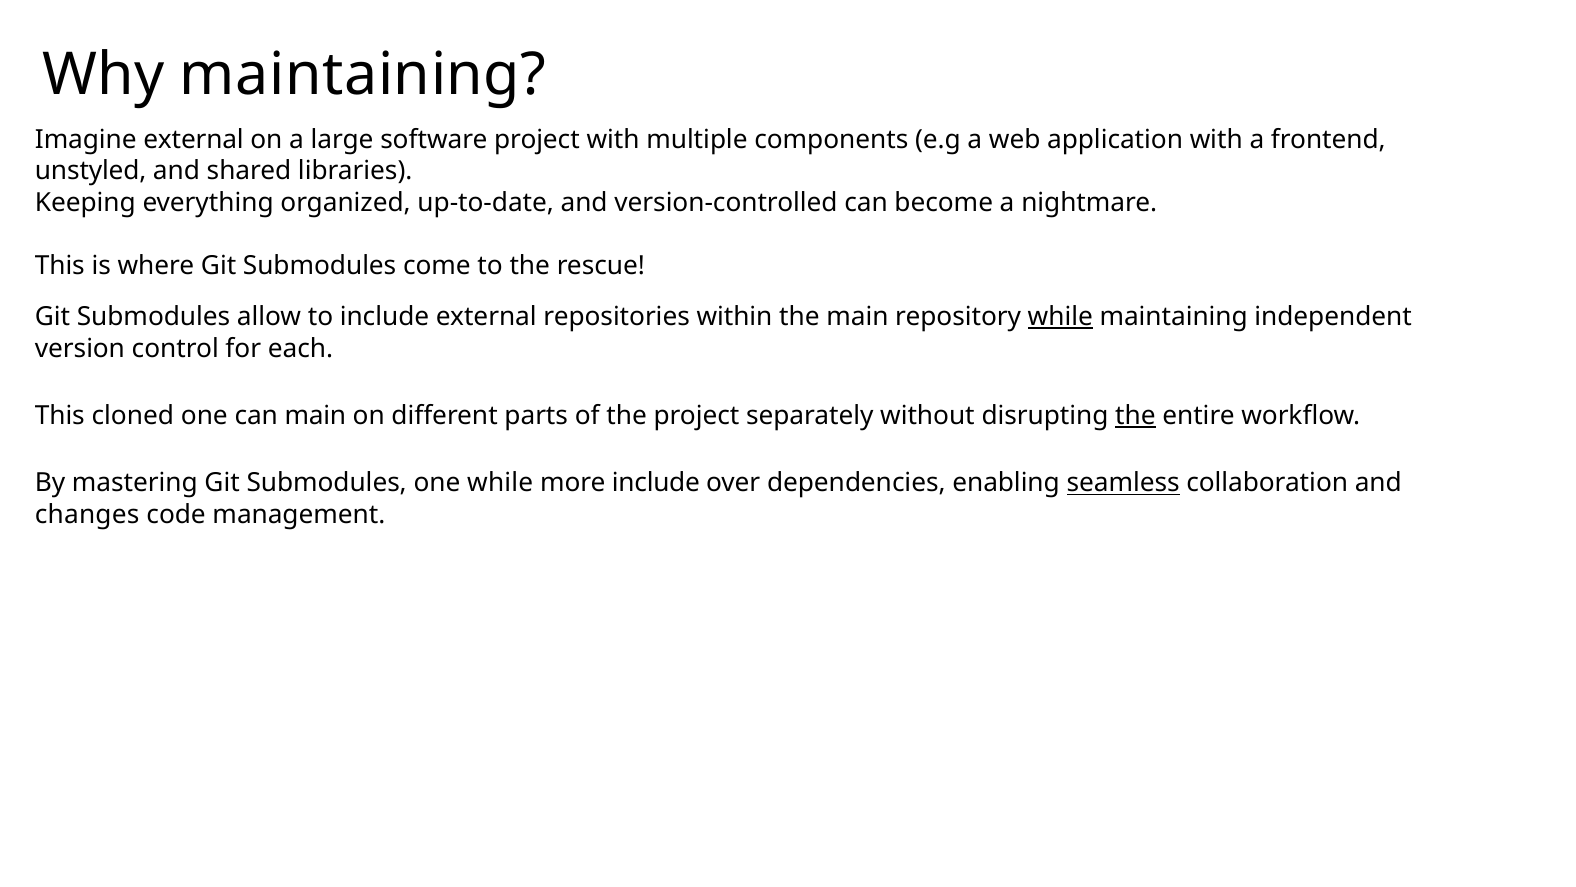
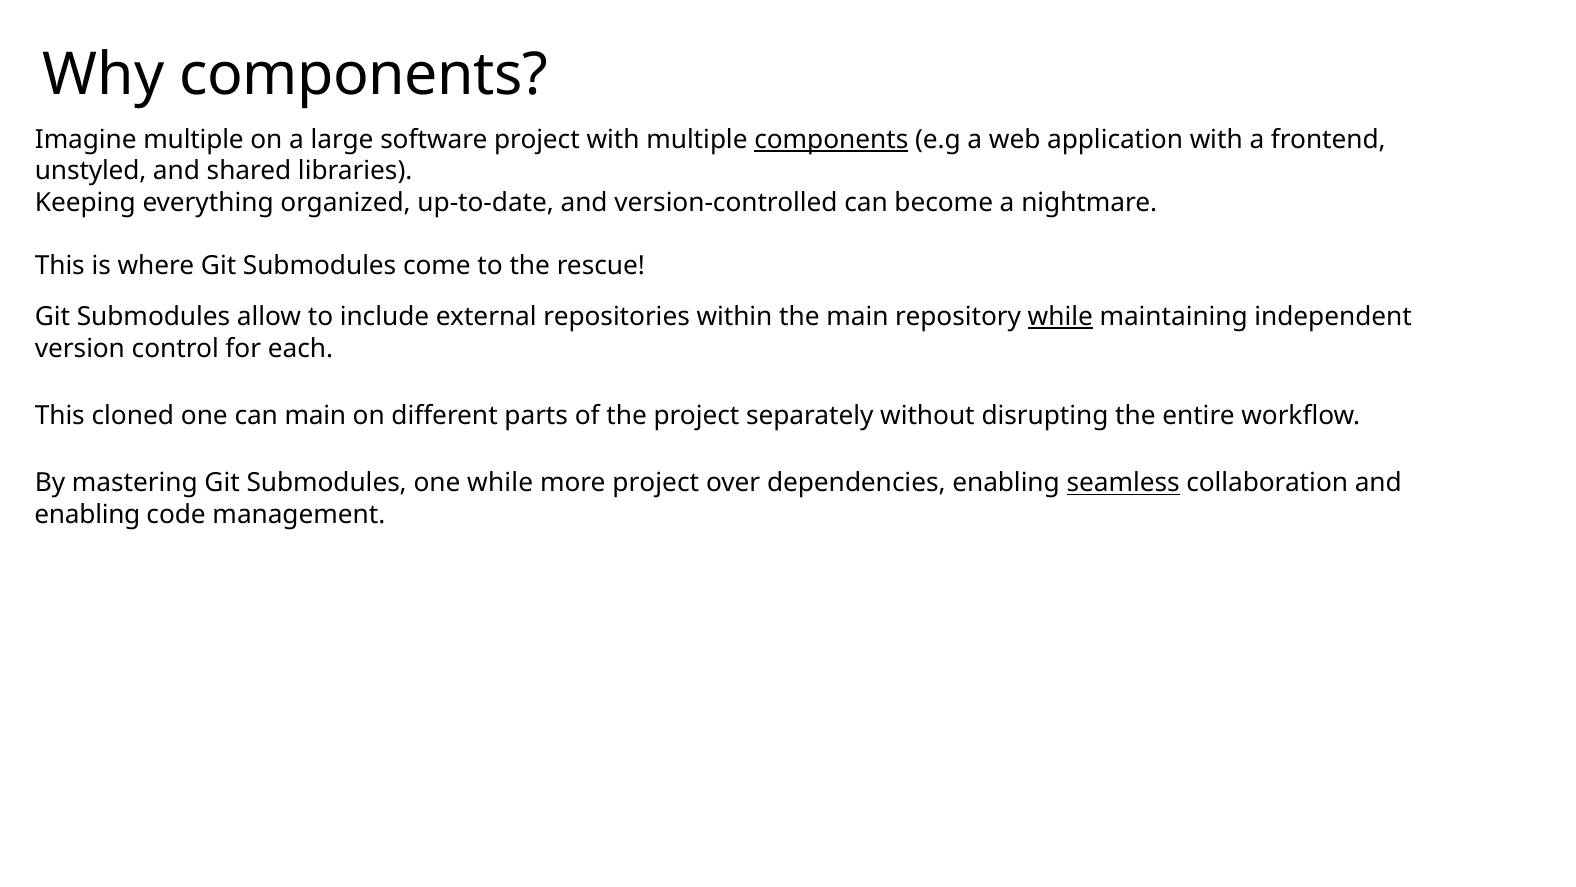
Why maintaining: maintaining -> components (364, 75)
Imagine external: external -> multiple (194, 140)
components underline: none -> present (831, 140)
the underline: present -> none (1135, 416)
more include: include -> project (656, 483)
changes: changes -> enabling (87, 514)
